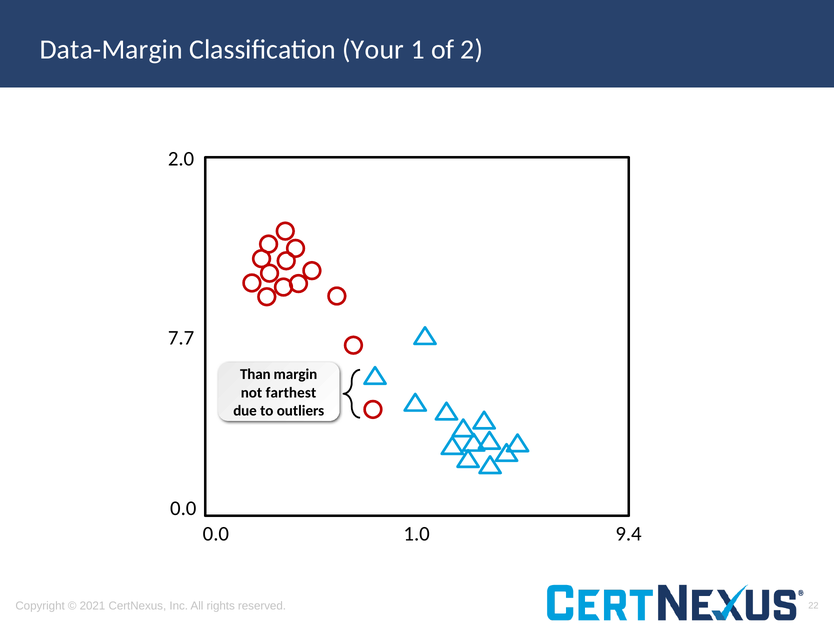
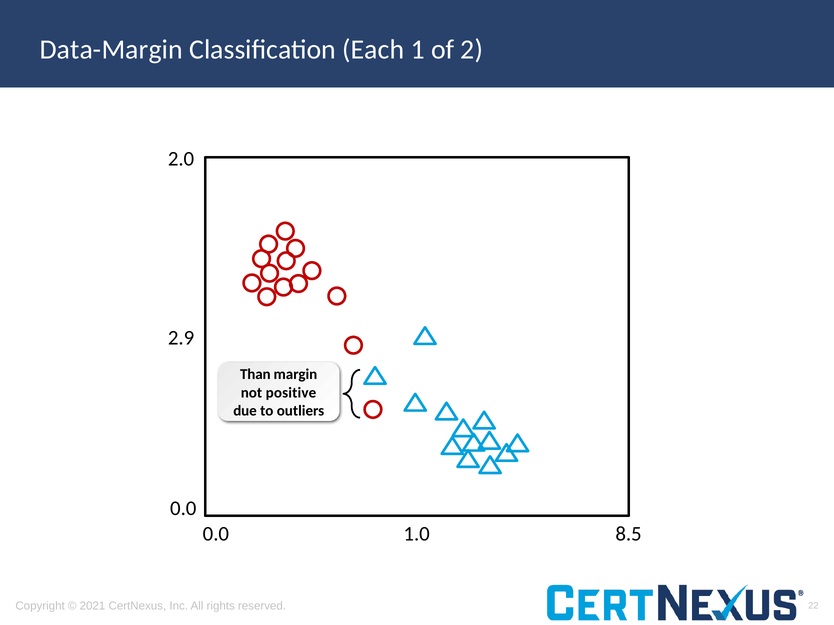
Your: Your -> Each (373, 50)
7.7: 7.7 -> 2.9 (181, 338)
farthest: farthest -> positive (291, 393)
9.4: 9.4 -> 8.5 (629, 534)
